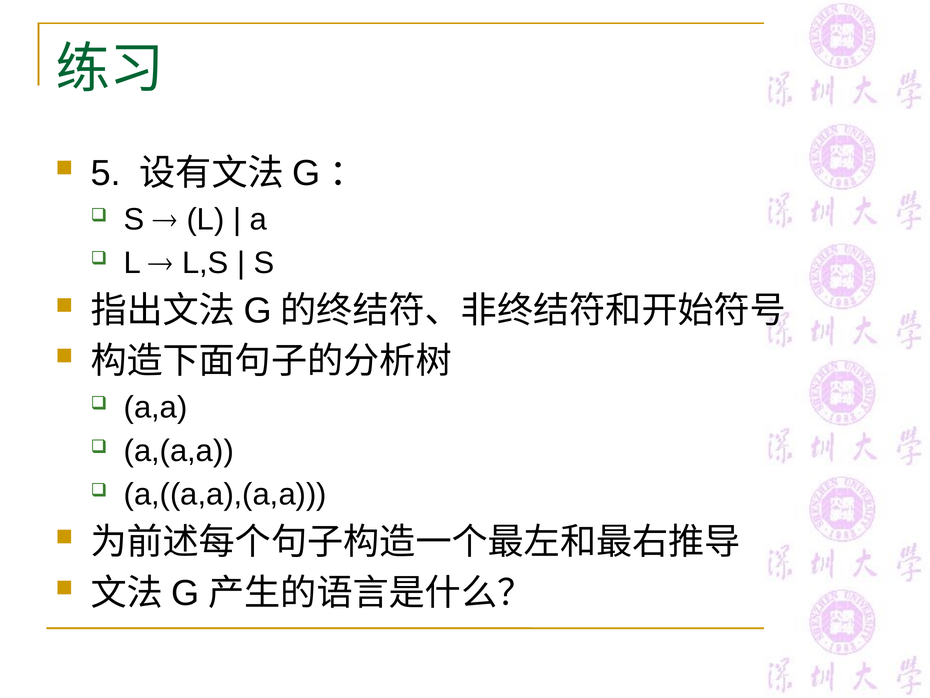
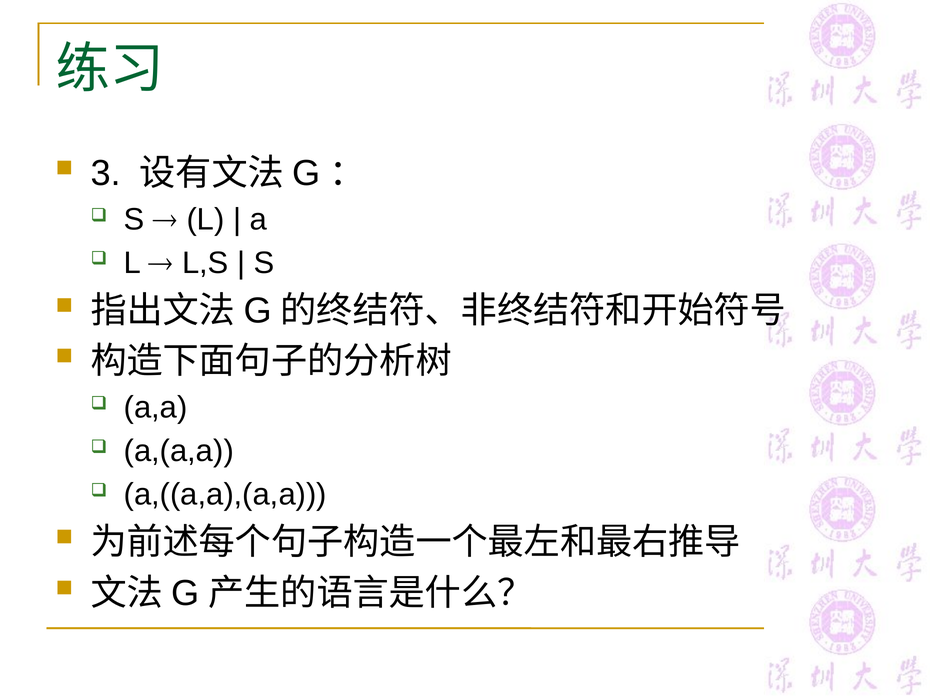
5: 5 -> 3 (106, 173)
